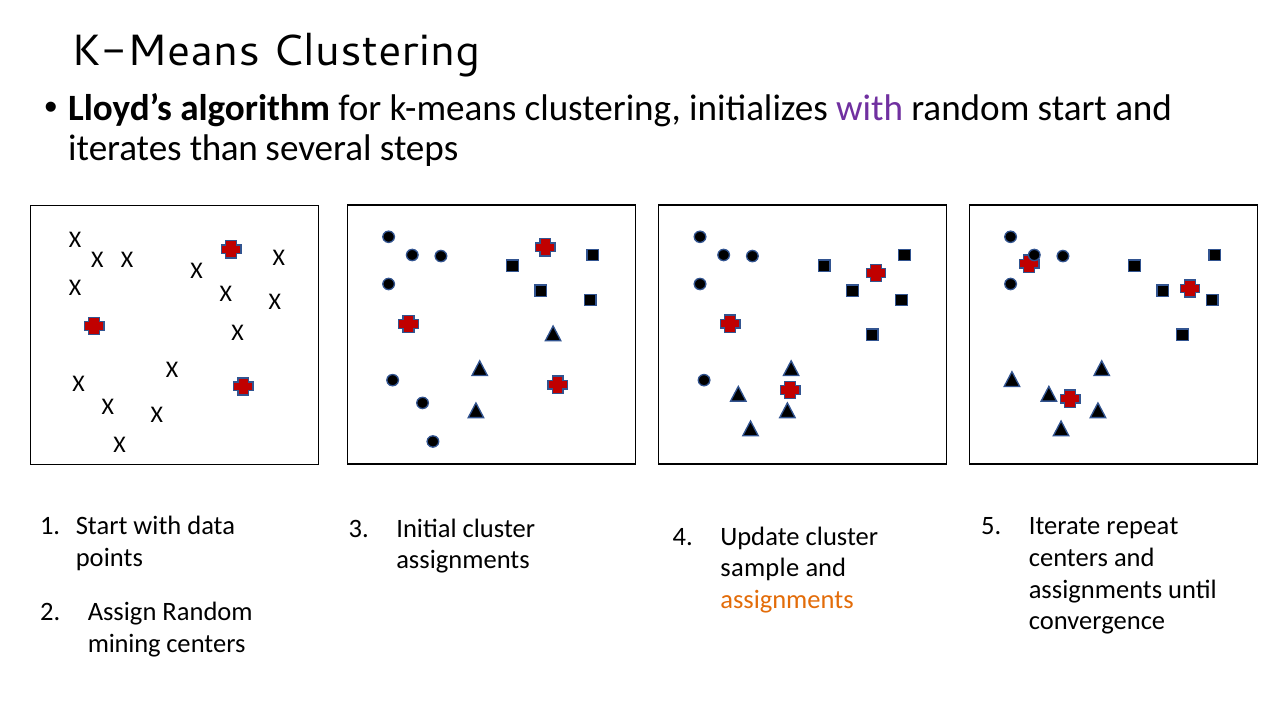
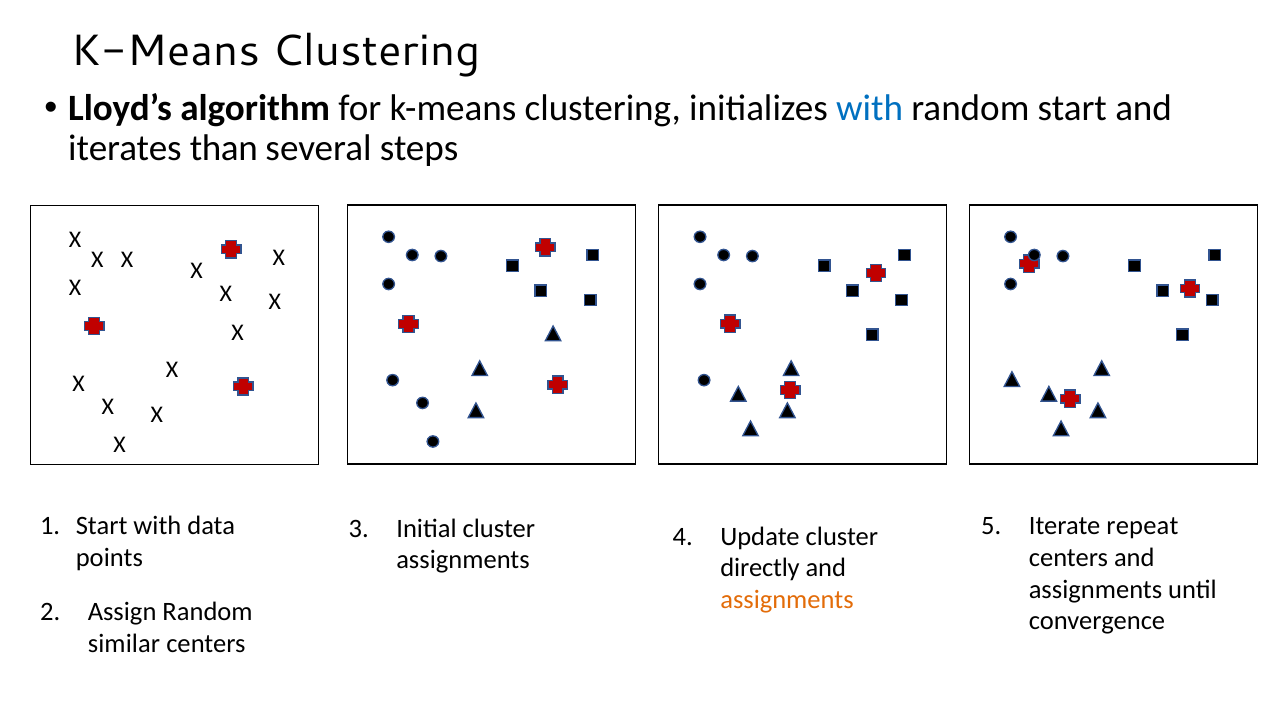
with colour: purple -> blue (870, 109)
sample: sample -> directly (760, 568)
mining: mining -> similar (124, 644)
